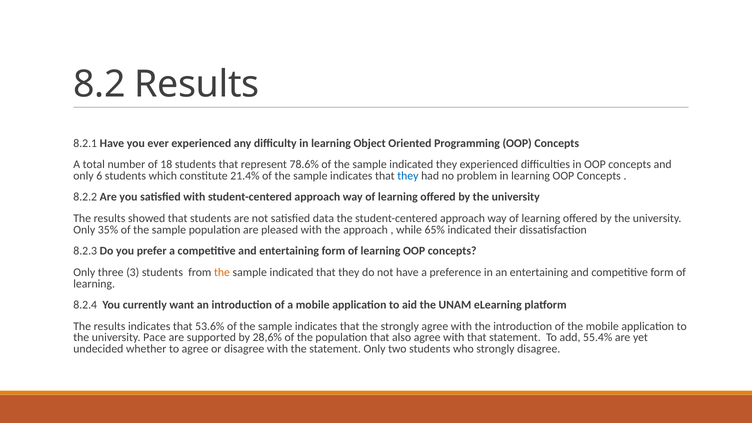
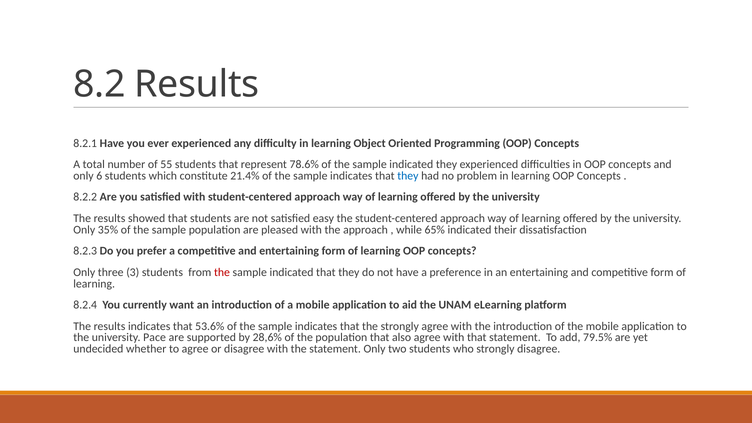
18: 18 -> 55 (166, 164)
data: data -> easy (323, 218)
the colour: orange -> red (222, 272)
55.4%: 55.4% -> 79.5% (598, 338)
